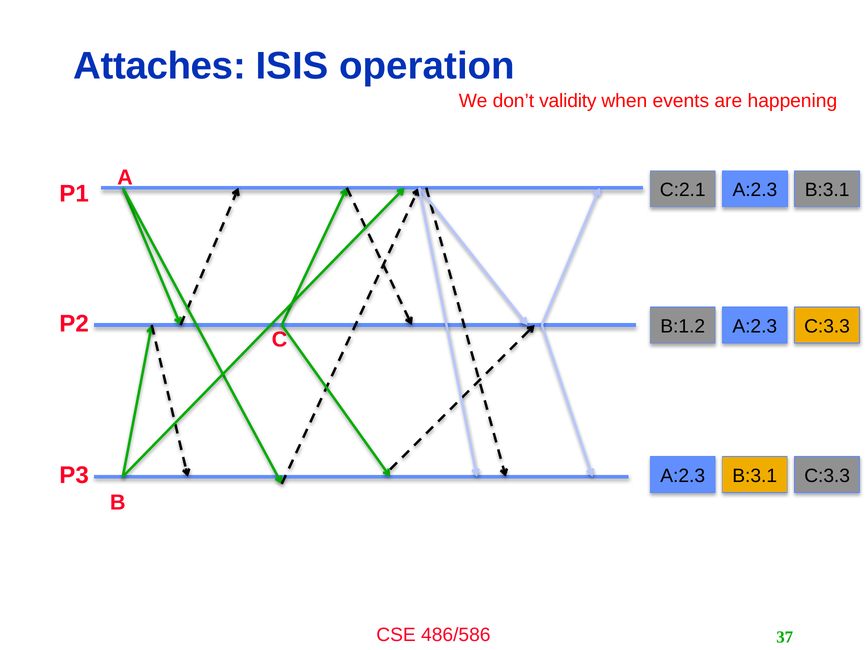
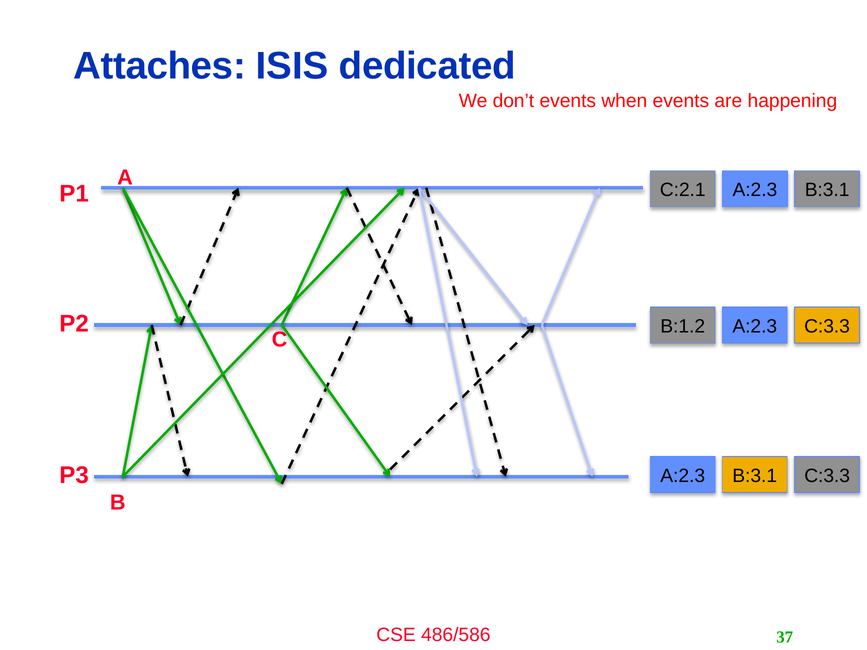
operation: operation -> dedicated (427, 66)
don’t validity: validity -> events (568, 101)
